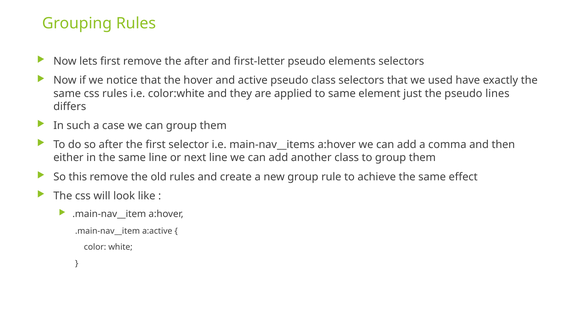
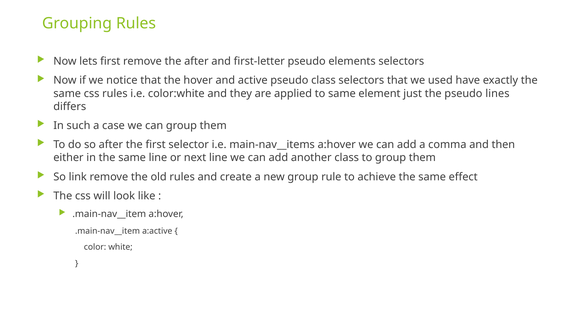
this: this -> link (78, 177)
